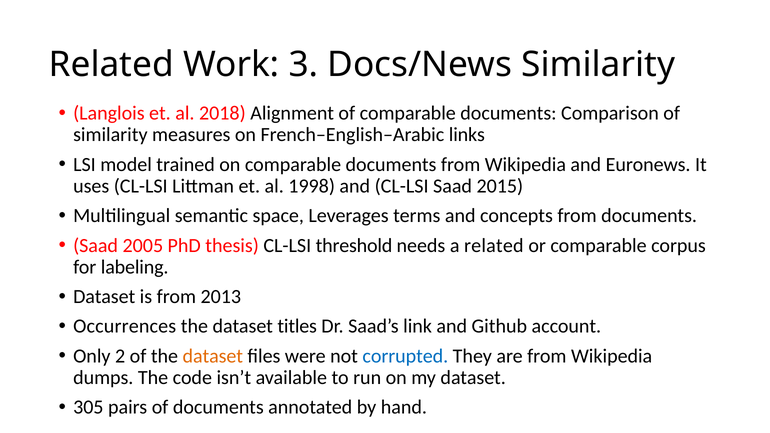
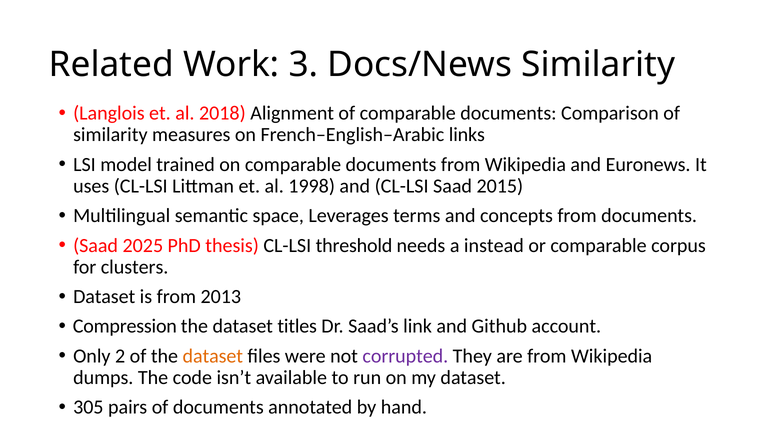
2005: 2005 -> 2025 (143, 245)
a related: related -> instead (494, 245)
labeling: labeling -> clusters (135, 267)
Occurrences: Occurrences -> Compression (125, 326)
corrupted colour: blue -> purple (405, 356)
